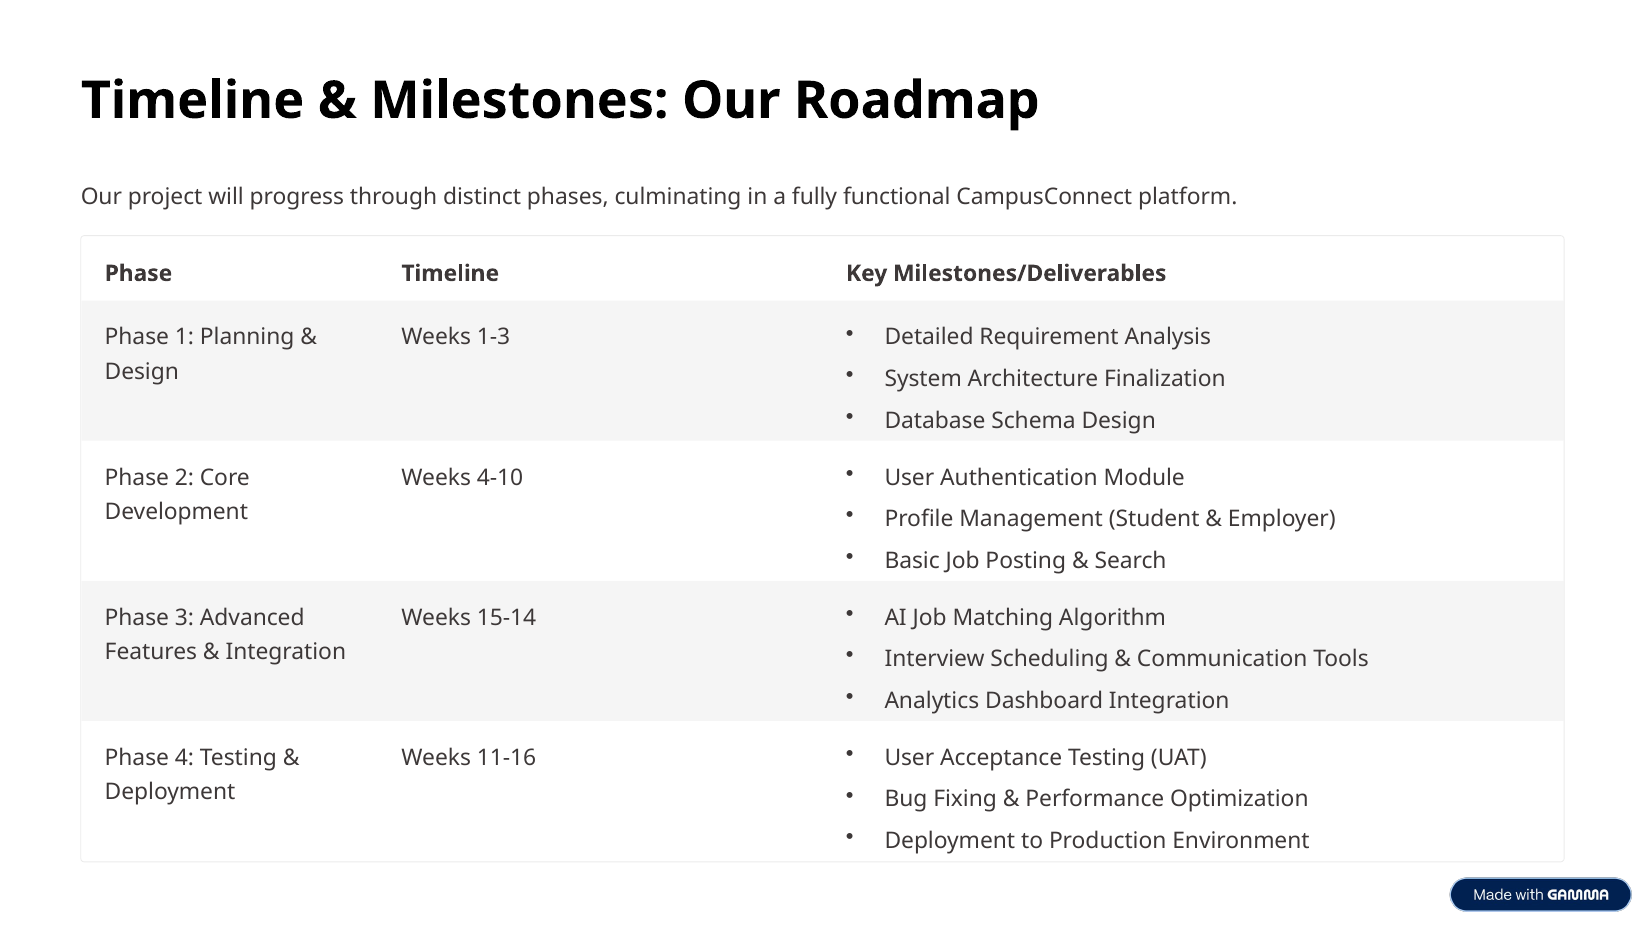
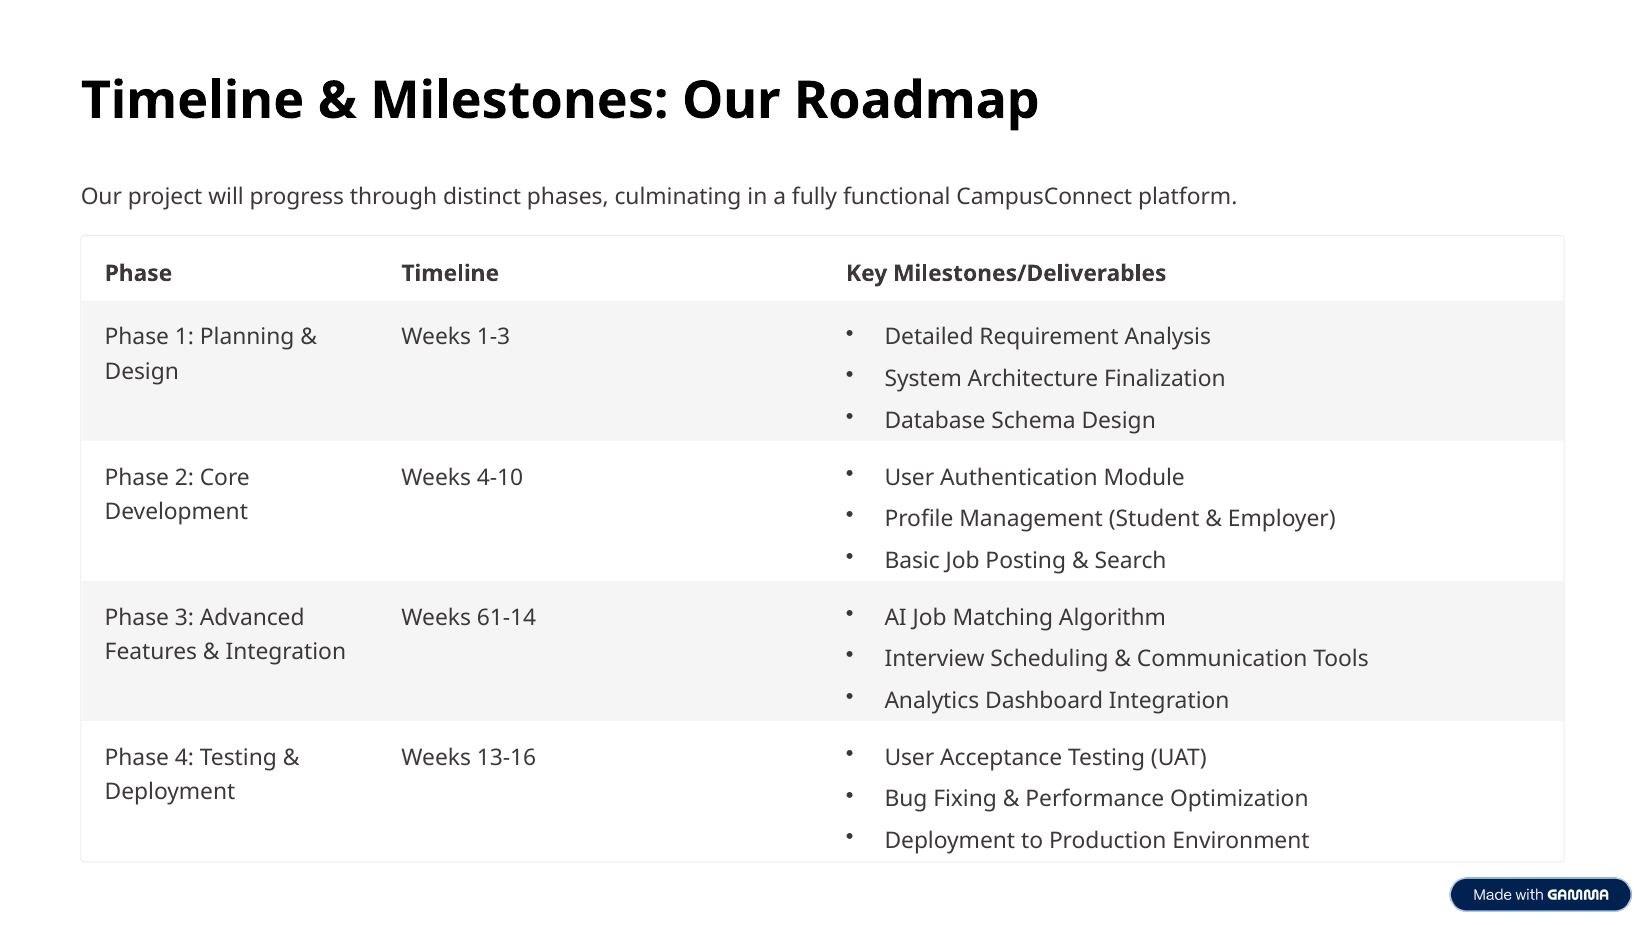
15-14: 15-14 -> 61-14 (506, 618)
11-16: 11-16 -> 13-16 (506, 758)
